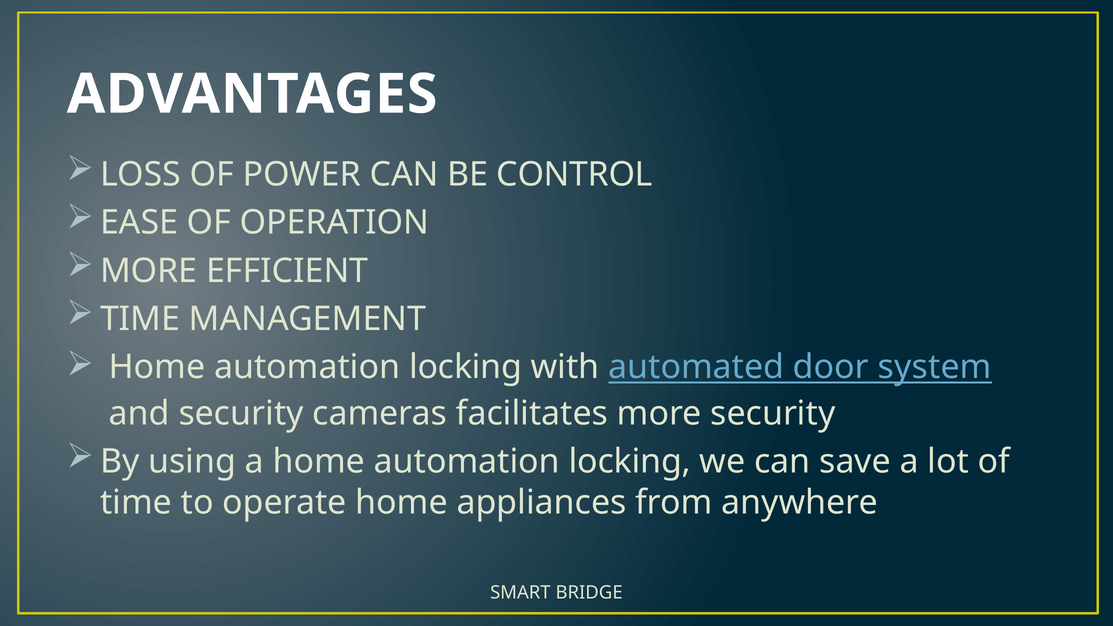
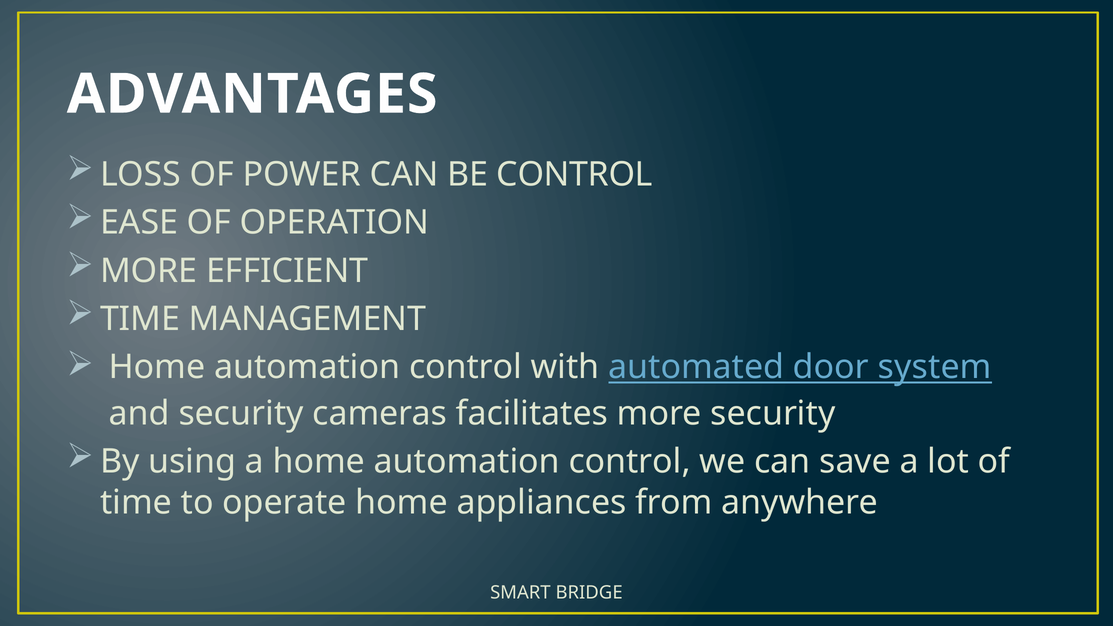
locking: locking -> control (466, 367)
a home automation locking: locking -> control (630, 462)
